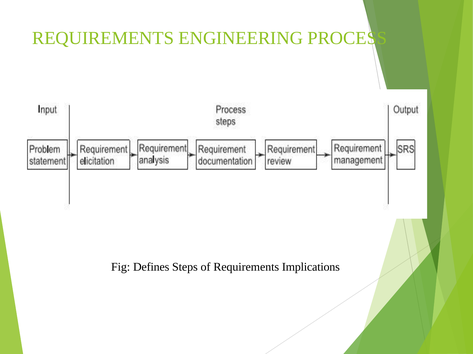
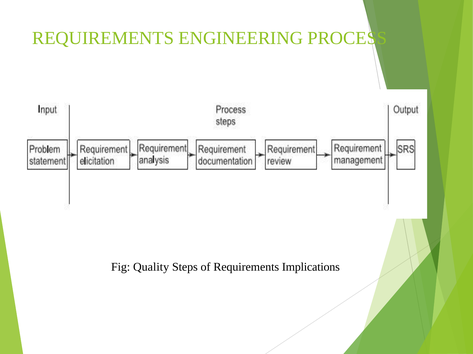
Defines: Defines -> Quality (151, 267)
